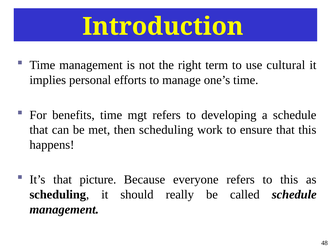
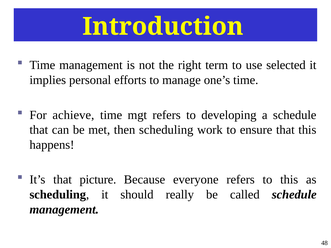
cultural: cultural -> selected (286, 65)
benefits: benefits -> achieve (73, 115)
